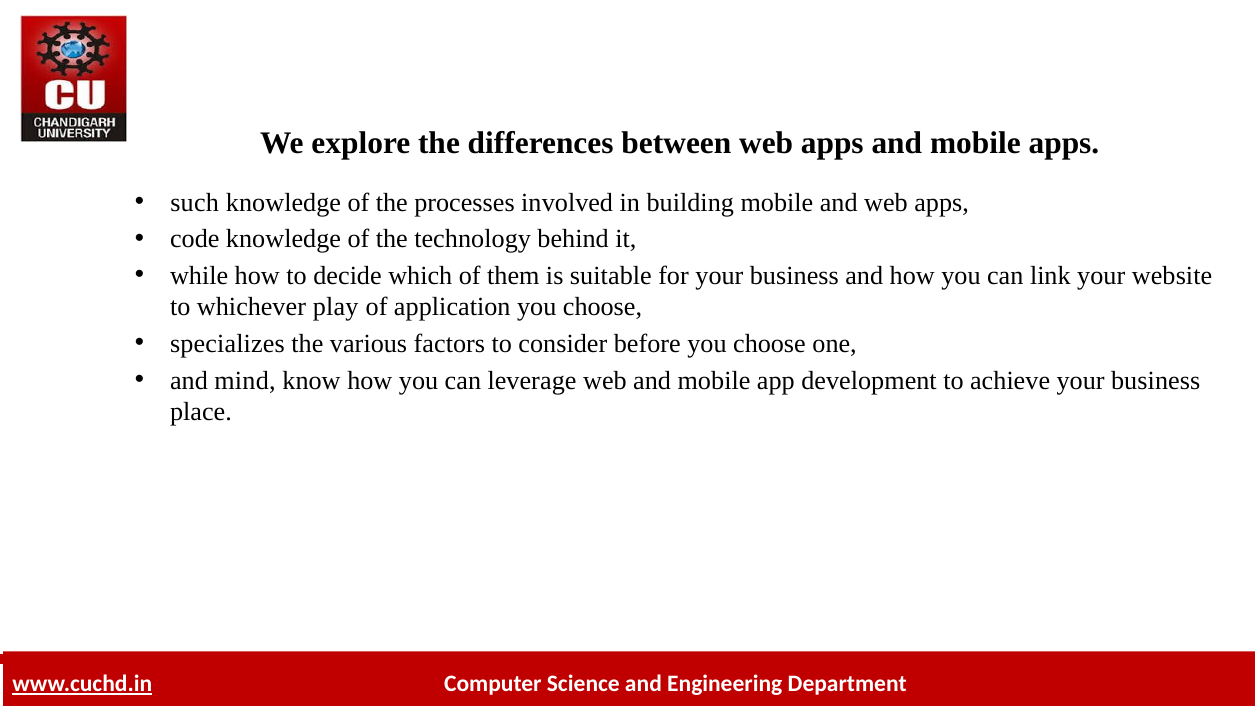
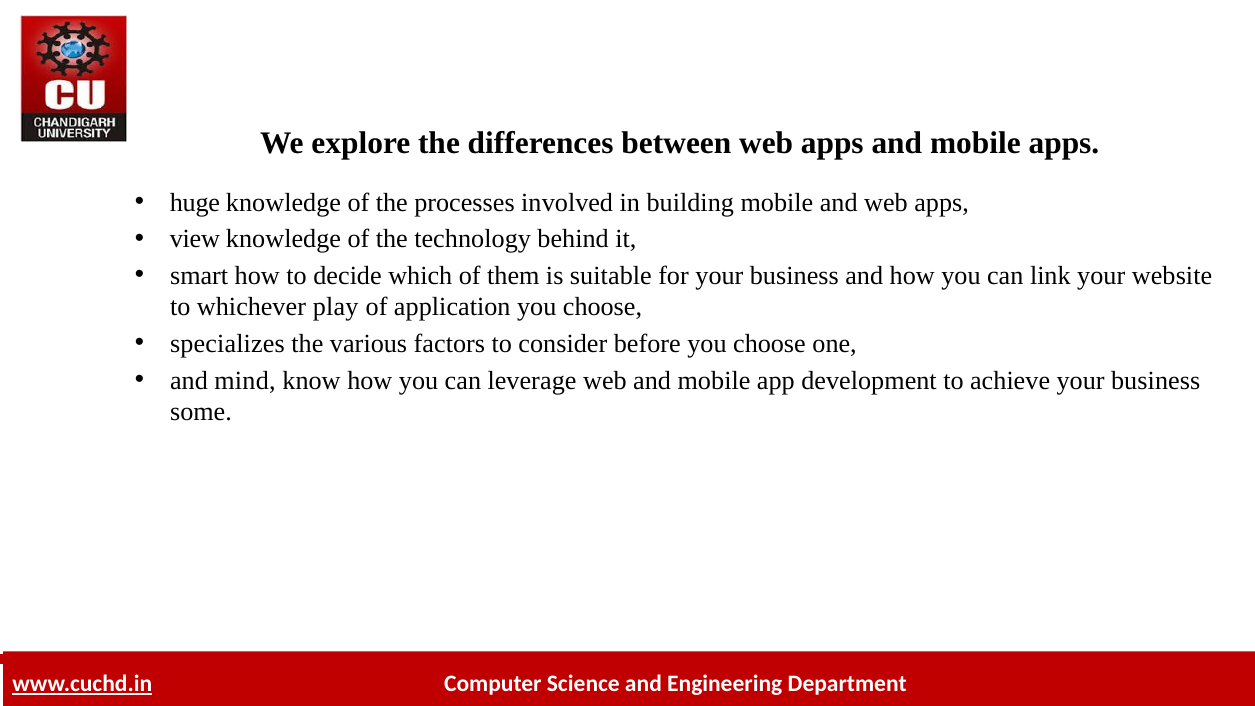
such: such -> huge (195, 203)
code: code -> view (195, 239)
while: while -> smart (199, 276)
place: place -> some (201, 412)
